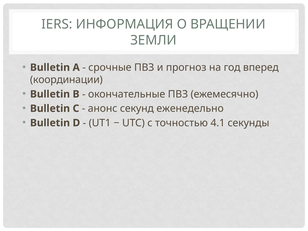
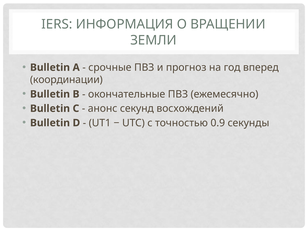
еженедельно: еженедельно -> восхождений (190, 109)
4.1: 4.1 -> 0.9 (218, 123)
